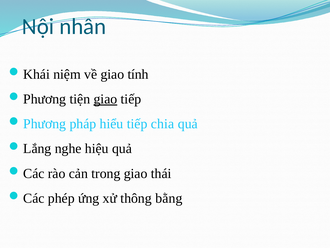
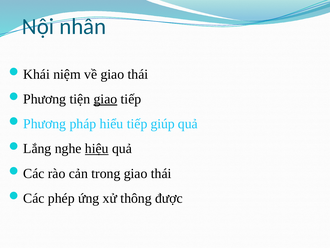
về giao tính: tính -> thái (138, 74)
chia: chia -> giúp (163, 124)
hiệu underline: none -> present (97, 148)
bằng: bằng -> được (169, 198)
